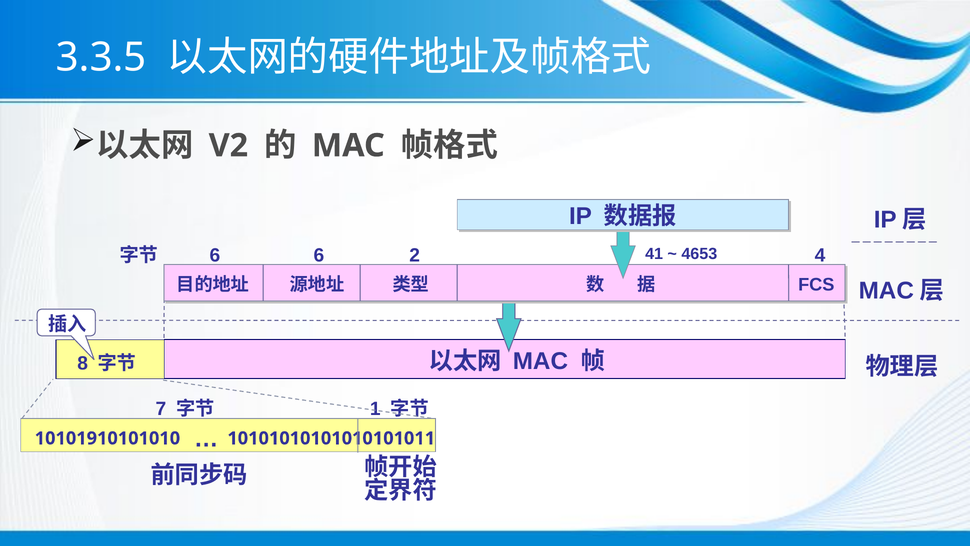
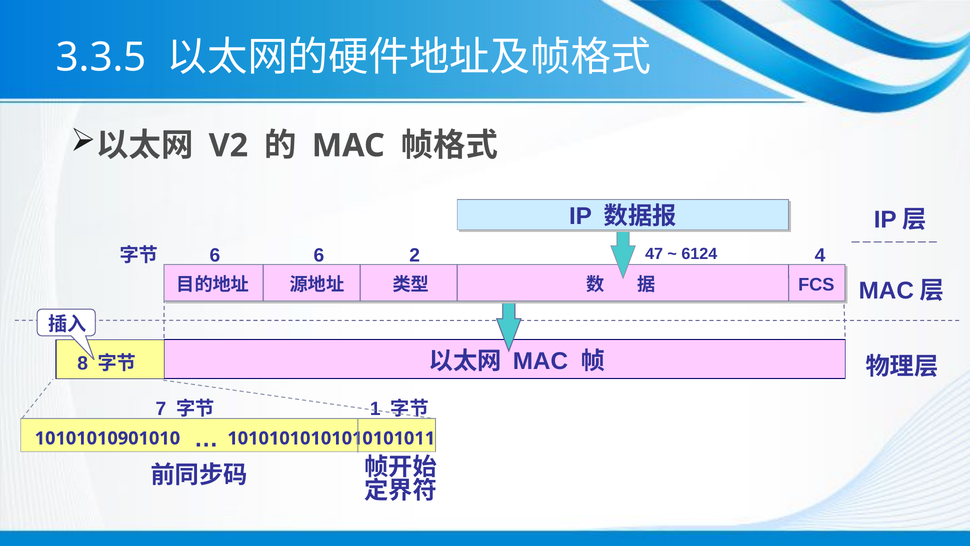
41: 41 -> 47 (654, 254)
4653: 4653 -> 6124 (699, 254)
10101910101010: 10101910101010 -> 10101010901010 (107, 438)
